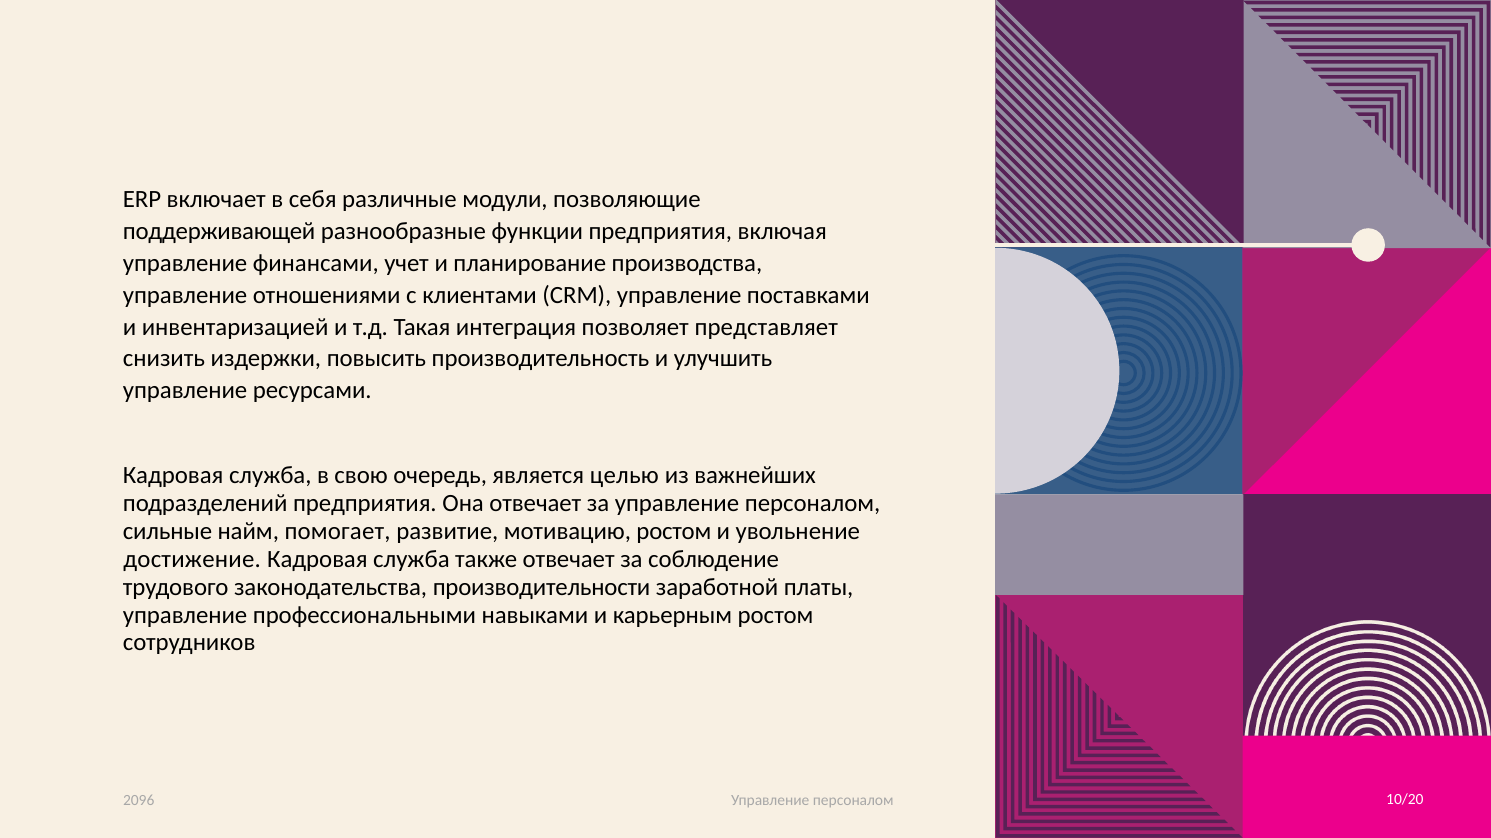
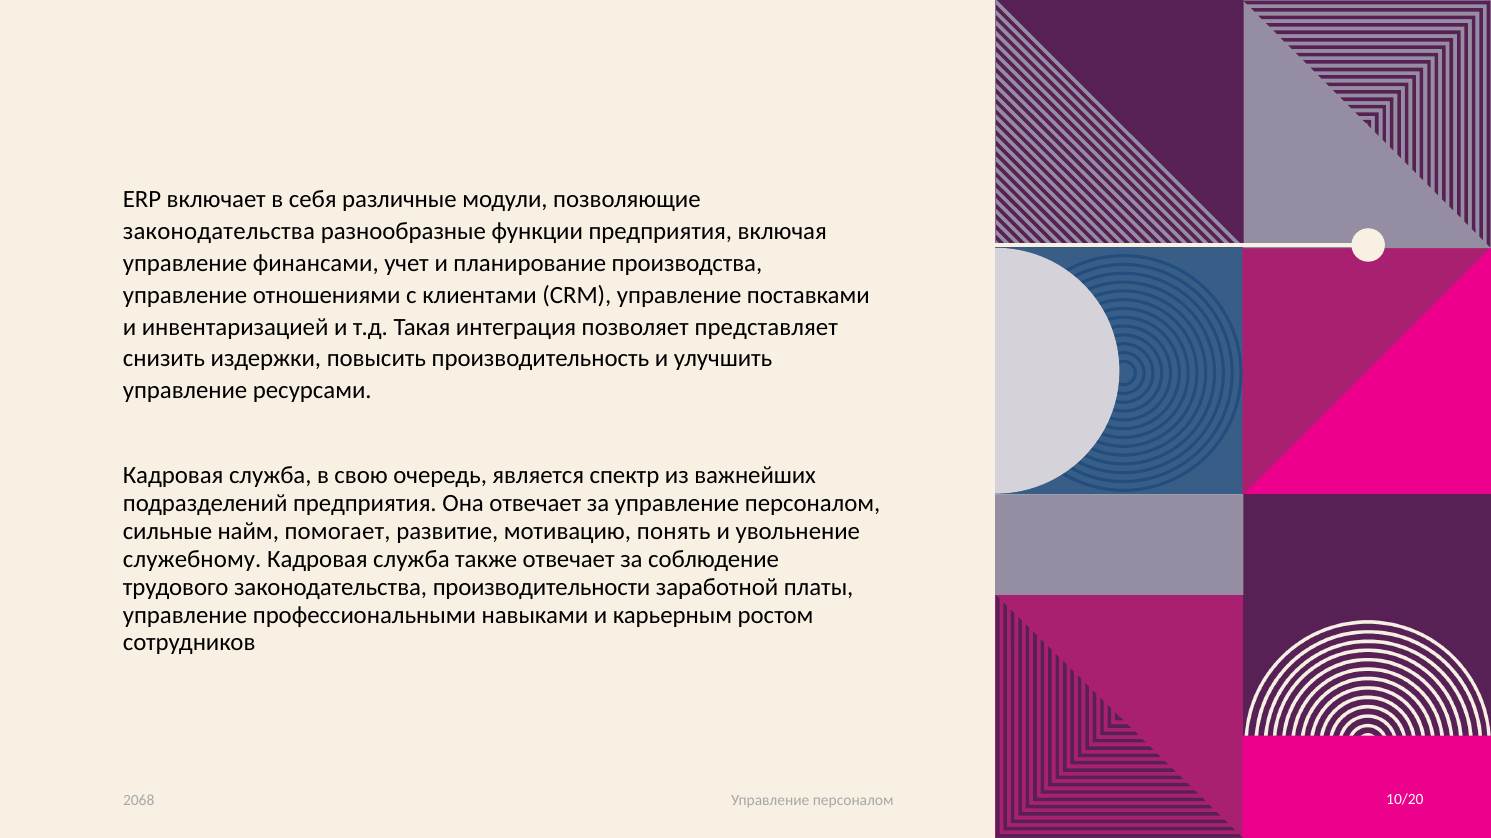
поддерживающей: поддерживающей -> законодательства (219, 232)
целью: целью -> спектр (625, 476)
мотивацию ростом: ростом -> понять (674, 531)
достижение: достижение -> служебному (192, 559)
2096: 2096 -> 2068 (139, 801)
